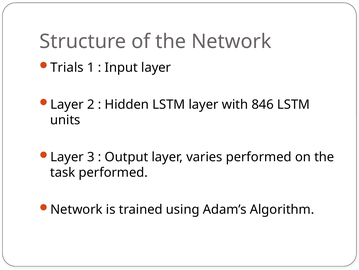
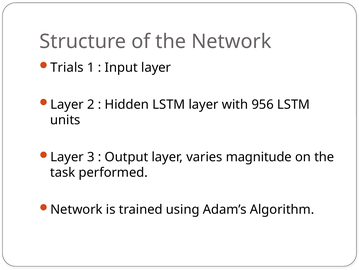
846: 846 -> 956 (263, 104)
varies performed: performed -> magnitude (259, 157)
